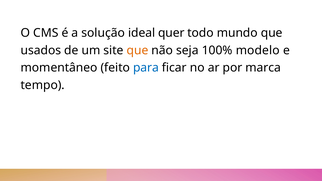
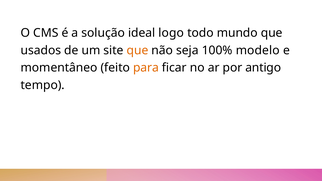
quer: quer -> logo (171, 33)
para colour: blue -> orange (146, 68)
marca: marca -> antigo (263, 68)
